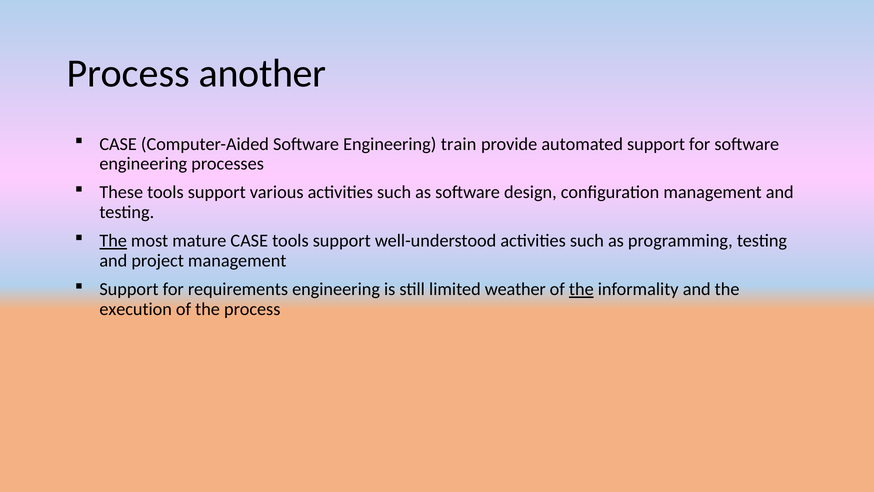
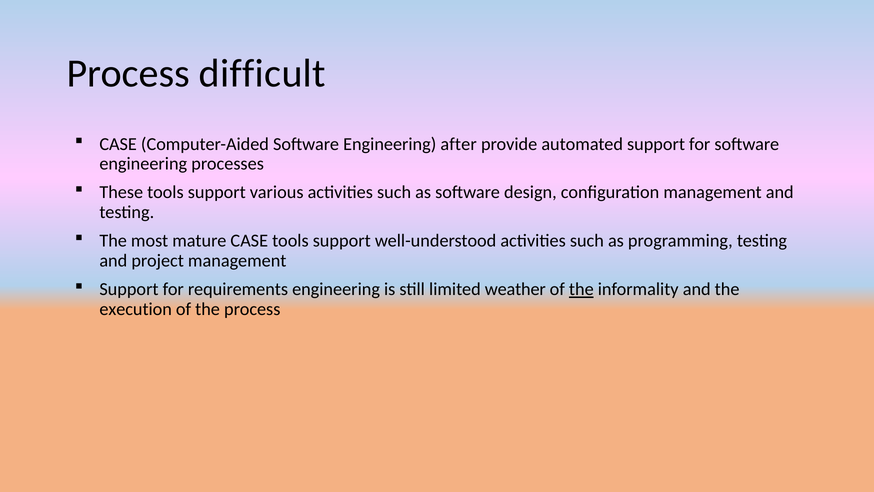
another: another -> difficult (262, 73)
train: train -> after (459, 144)
The underline: present -> none (113, 241)
